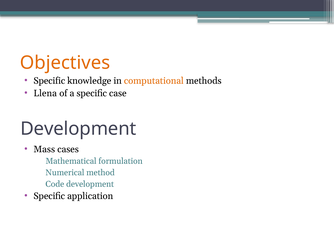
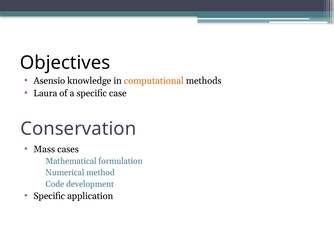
Objectives colour: orange -> black (65, 63)
Specific: Specific -> Asensio (49, 81)
Llena: Llena -> Laura (45, 93)
Development: Development -> Conservation (78, 128)
